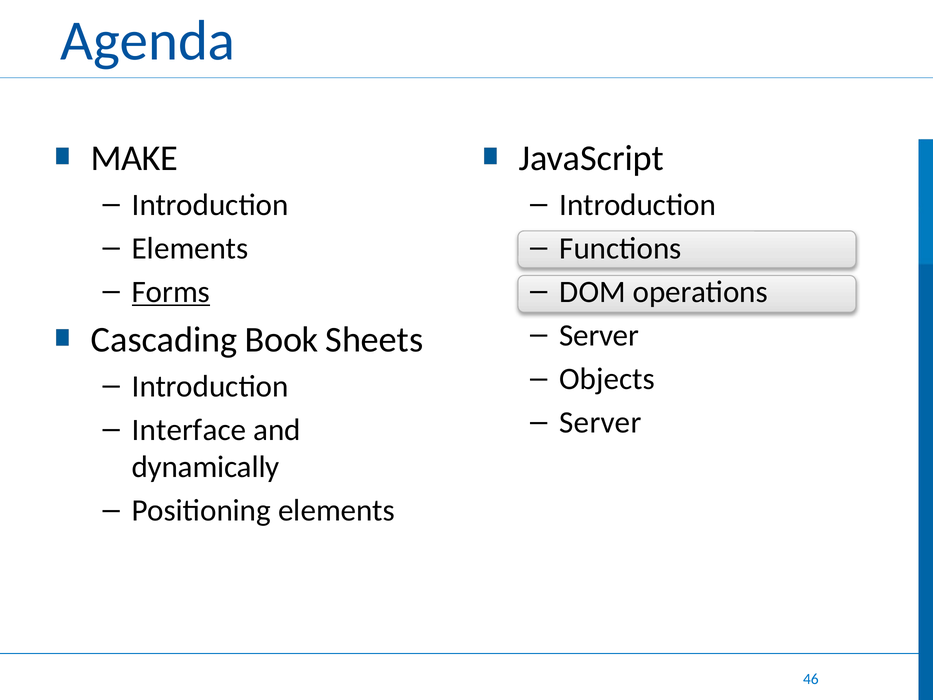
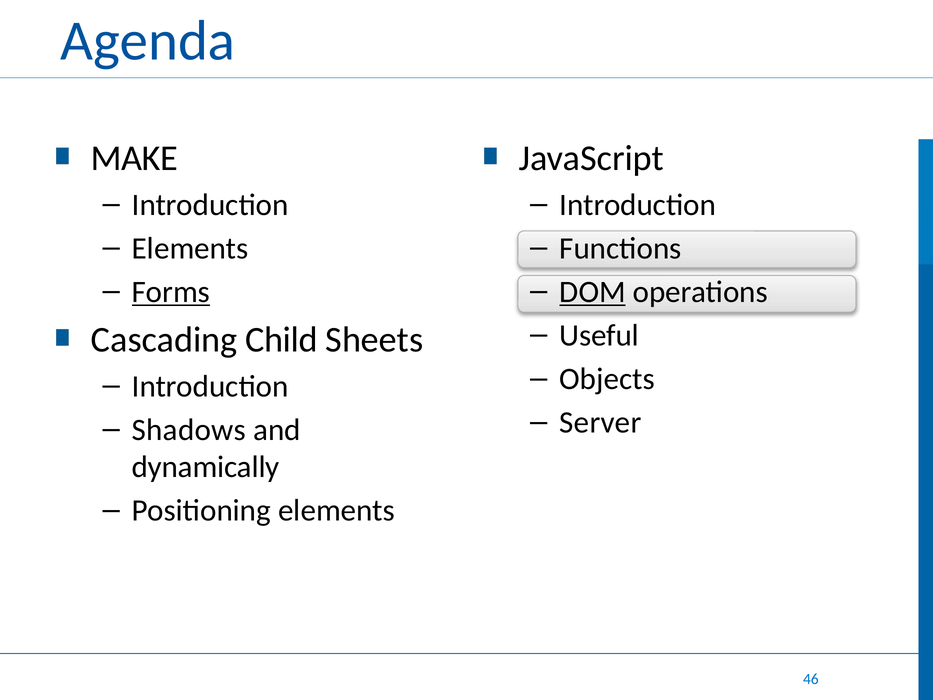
DOM underline: none -> present (593, 292)
Server: Server -> Useful (599, 335)
Book: Book -> Child (282, 340)
Interface: Interface -> Shadows (189, 430)
